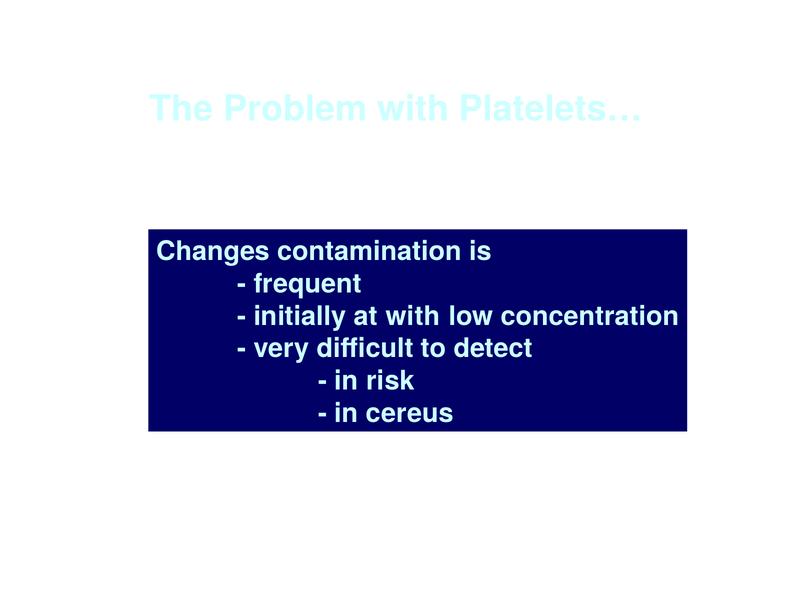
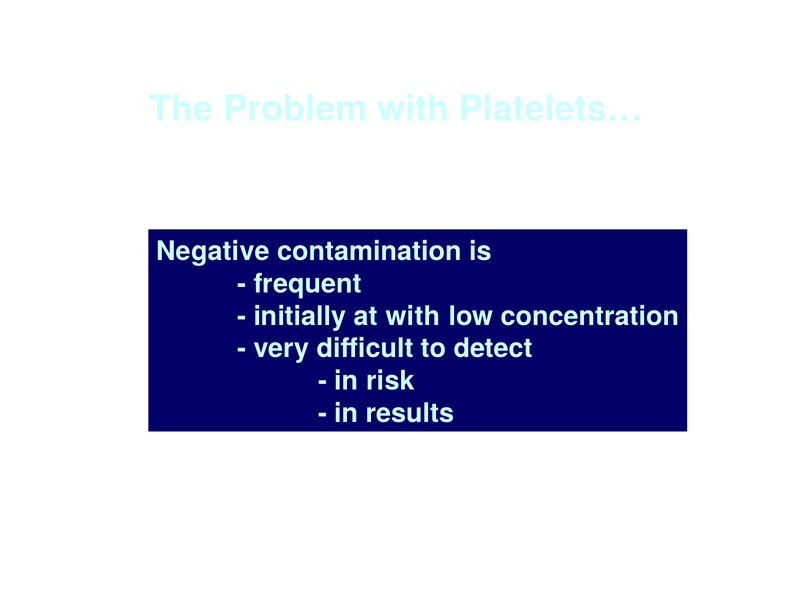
Changes: Changes -> Negative (213, 251)
cereus: cereus -> results (410, 413)
